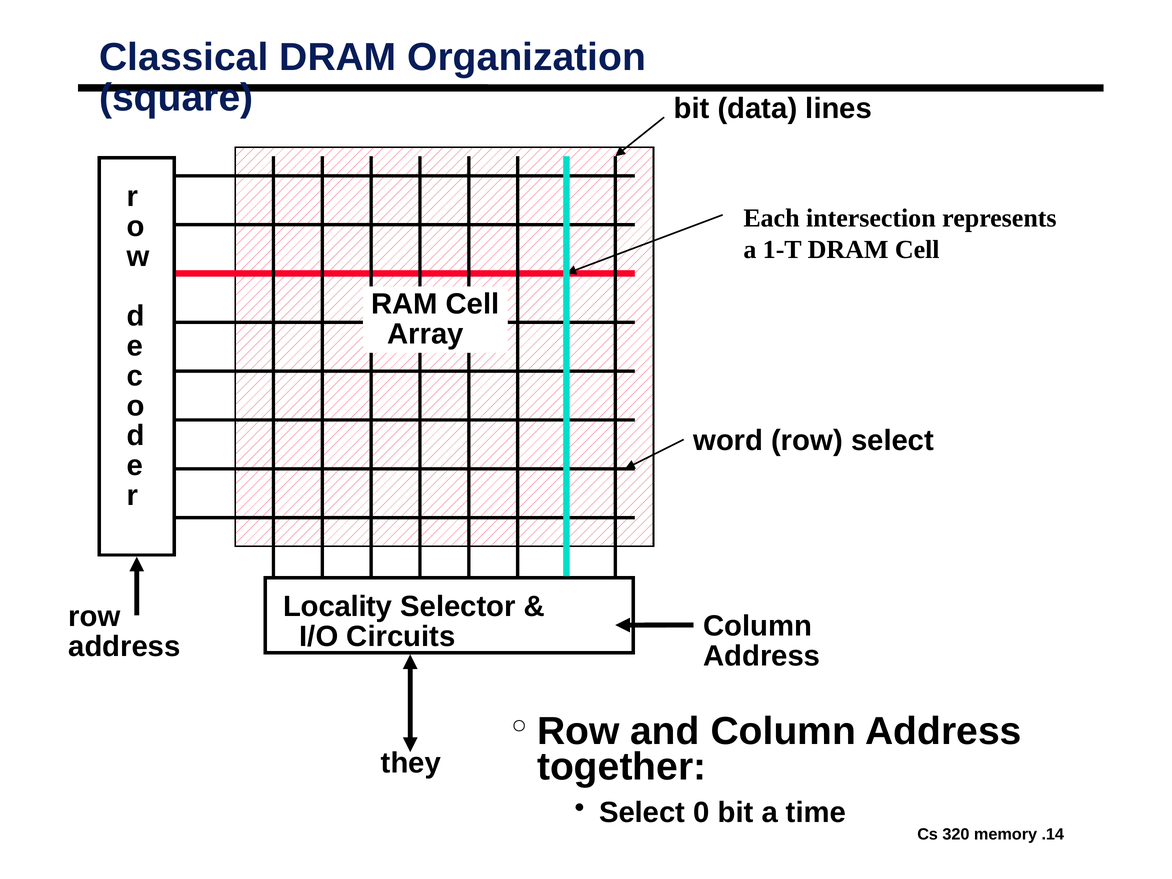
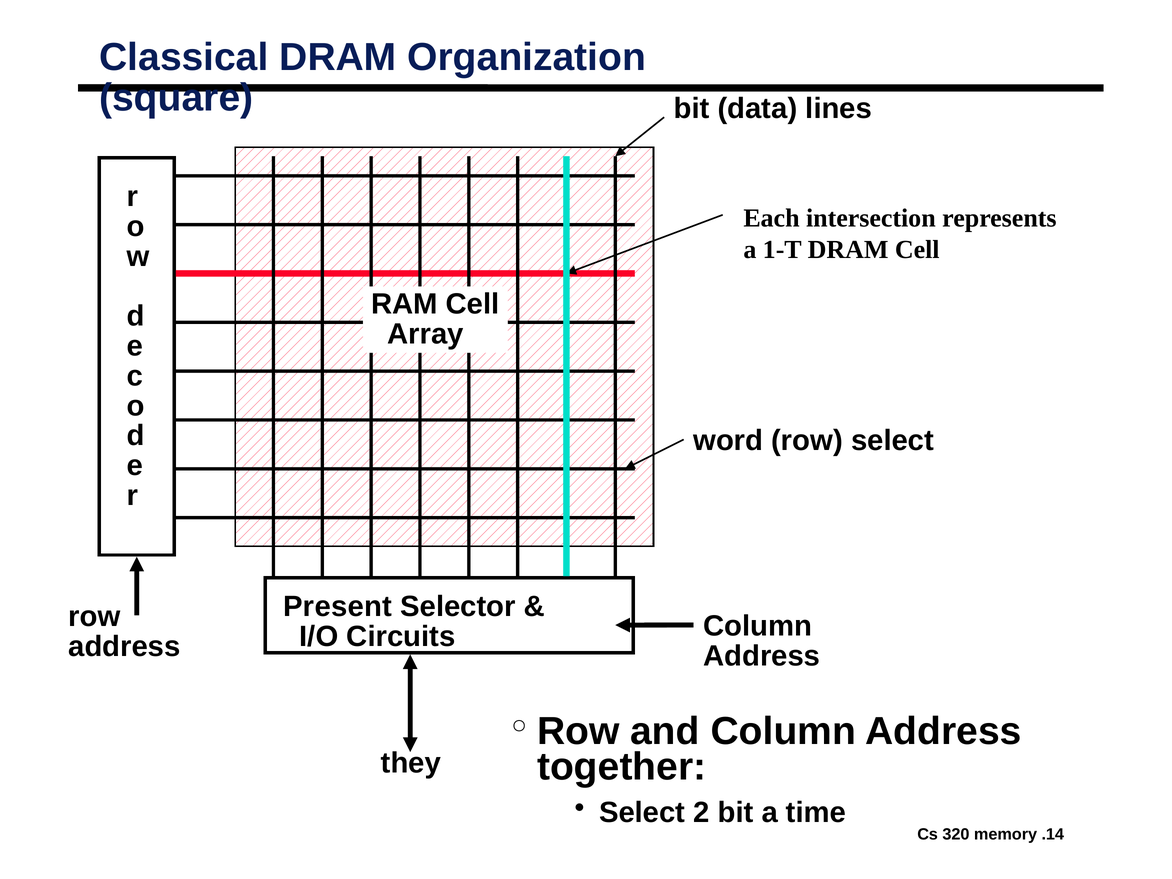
Locality: Locality -> Present (338, 607)
0: 0 -> 2 (701, 813)
